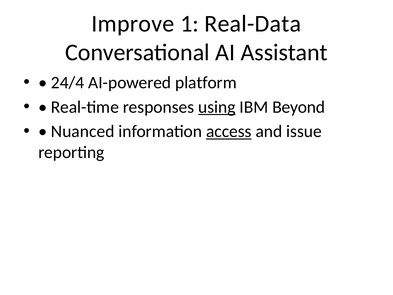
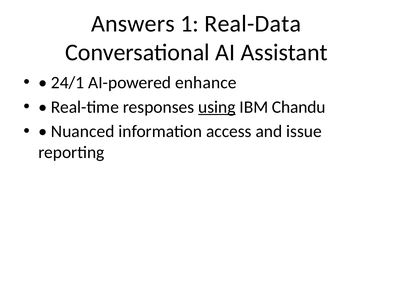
Improve: Improve -> Answers (133, 24)
24/4: 24/4 -> 24/1 (68, 82)
platform: platform -> enhance (206, 82)
Beyond: Beyond -> Chandu (299, 107)
access underline: present -> none (229, 131)
